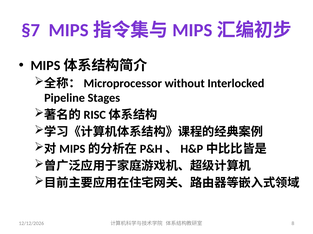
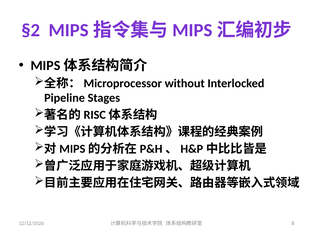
§7: §7 -> §2 (31, 30)
